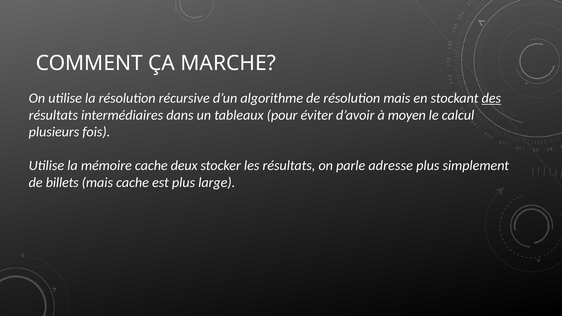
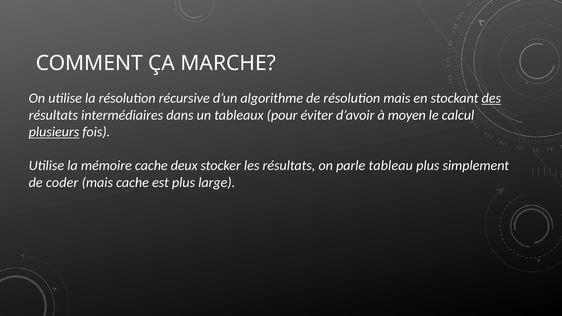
plusieurs underline: none -> present (54, 132)
adresse: adresse -> tableau (391, 166)
billets: billets -> coder (62, 183)
